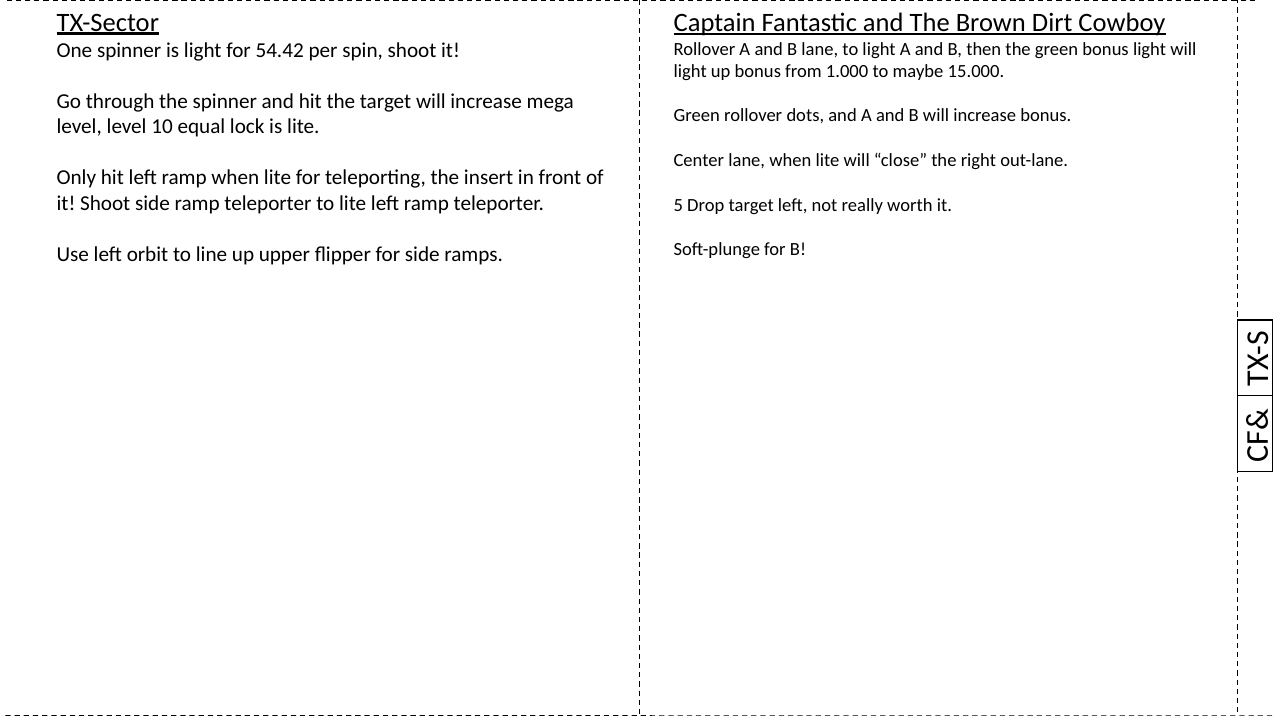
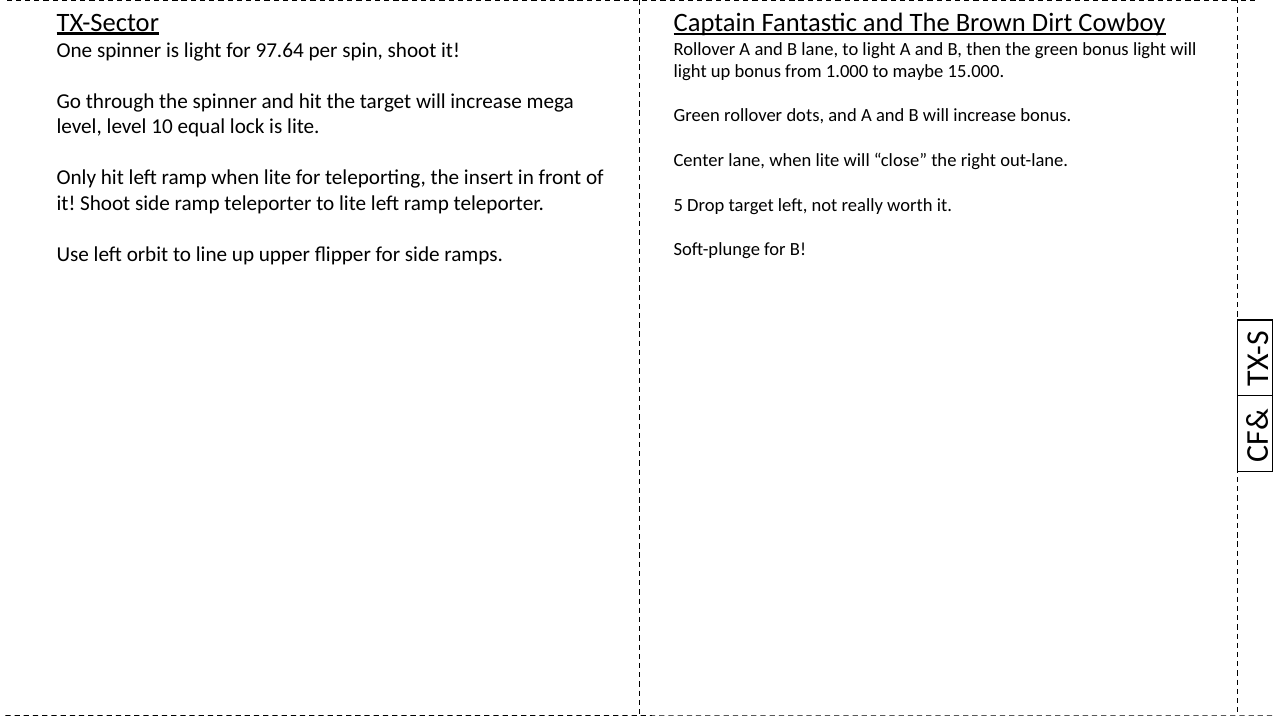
54.42: 54.42 -> 97.64 (280, 51)
